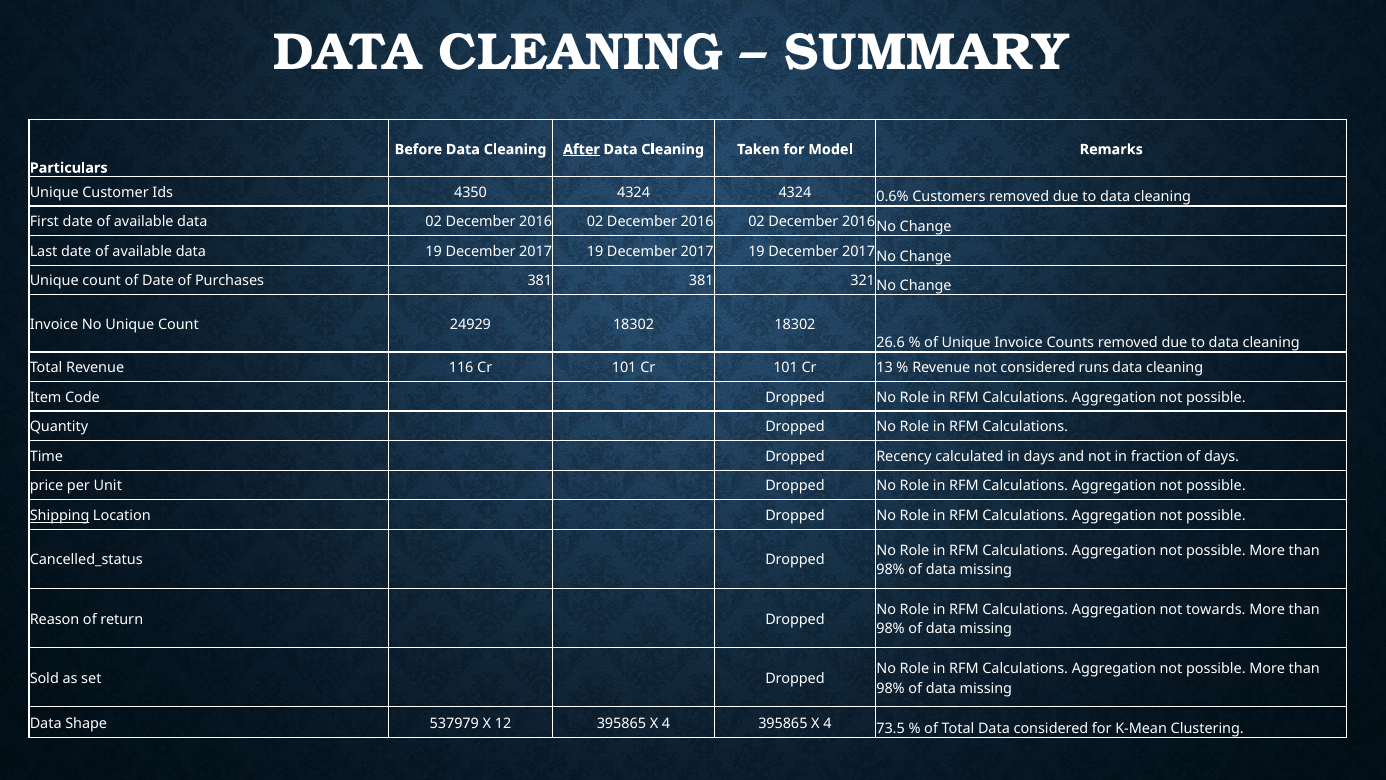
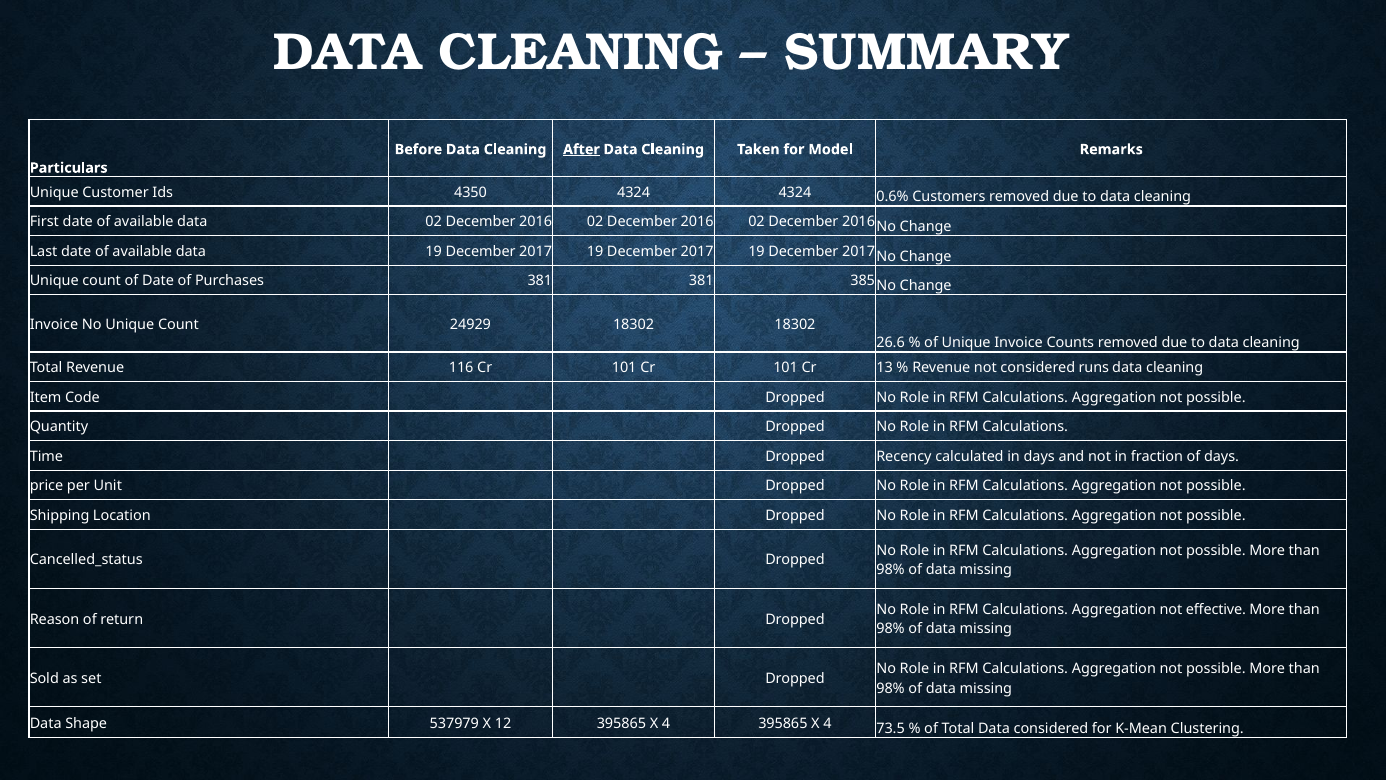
321: 321 -> 385 (863, 281)
Shipping underline: present -> none (60, 516)
towards: towards -> effective (1216, 609)
